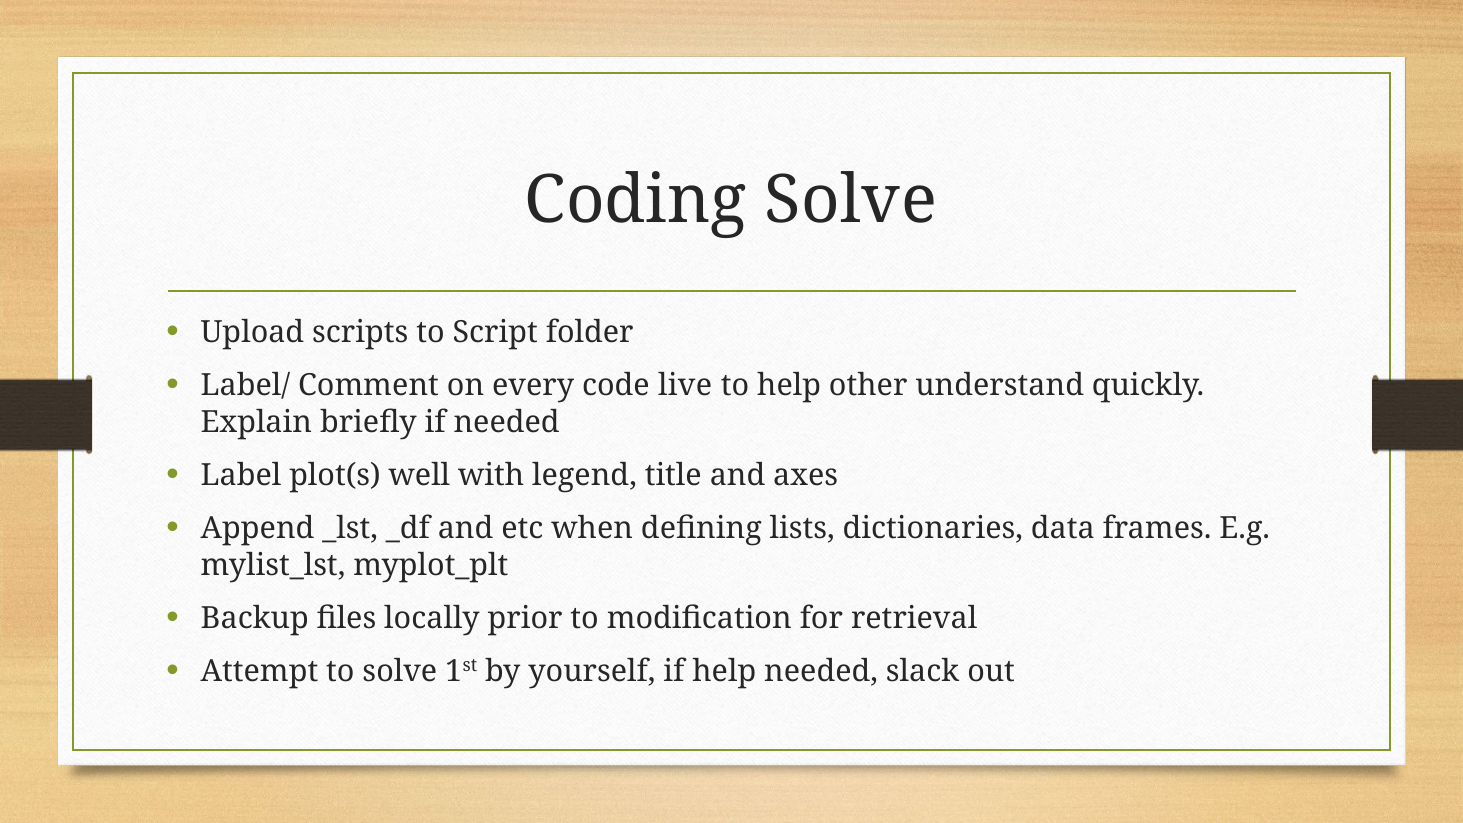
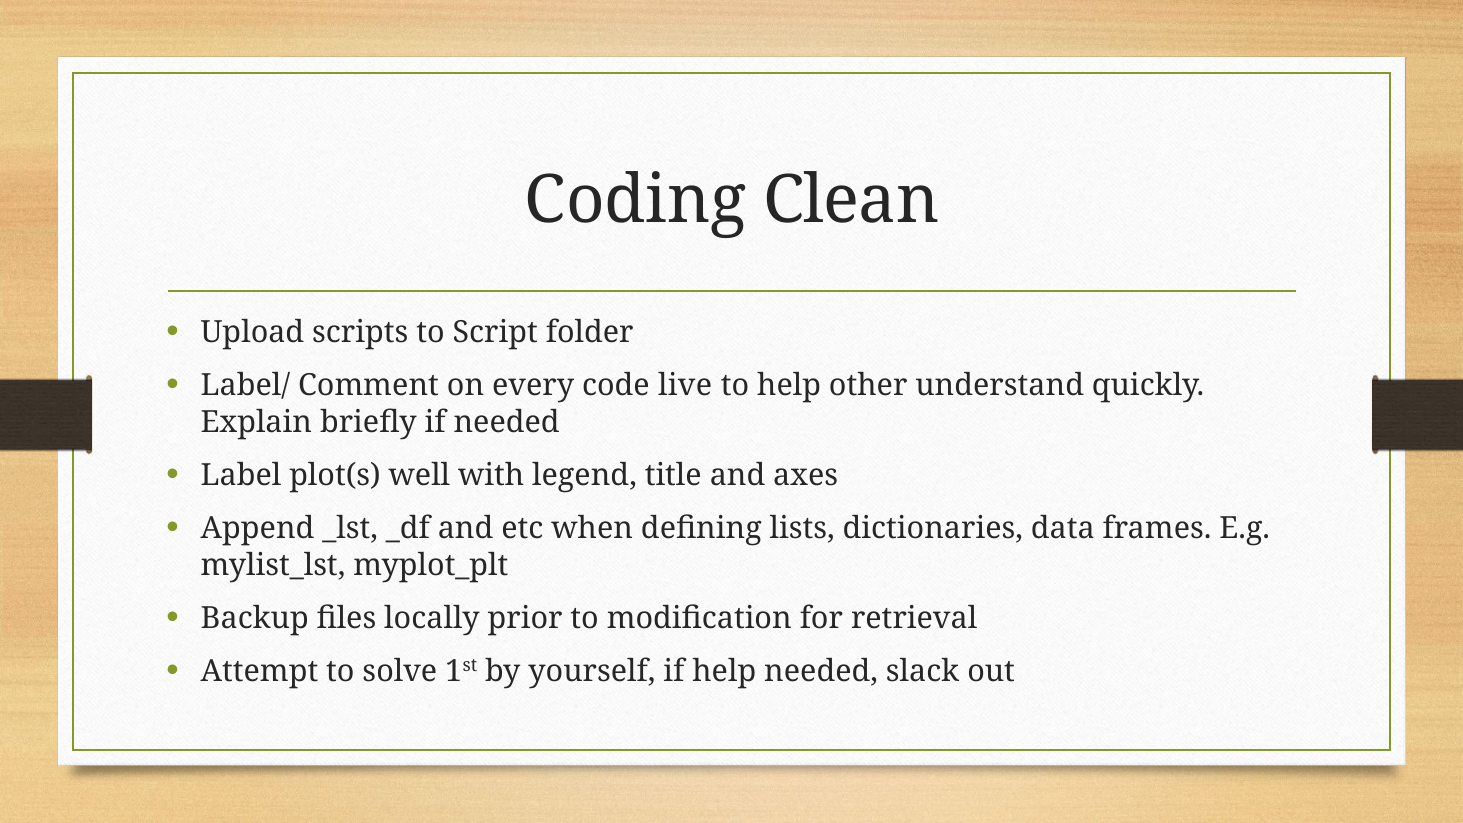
Coding Solve: Solve -> Clean (851, 201)
